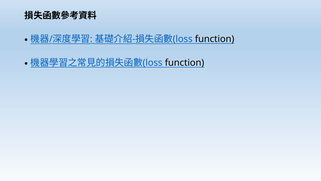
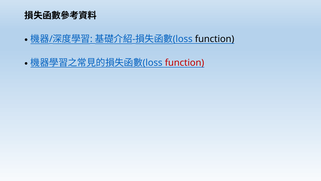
function colour: black -> red (185, 63)
